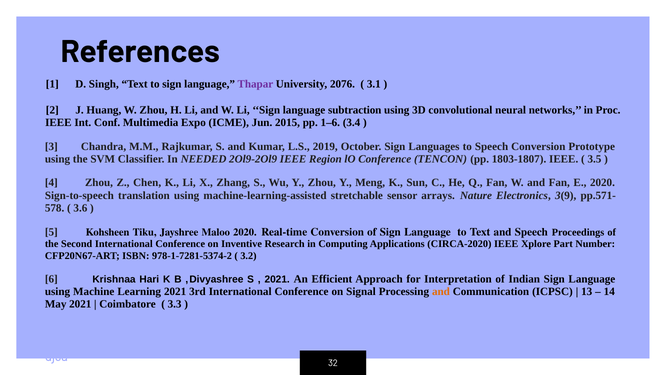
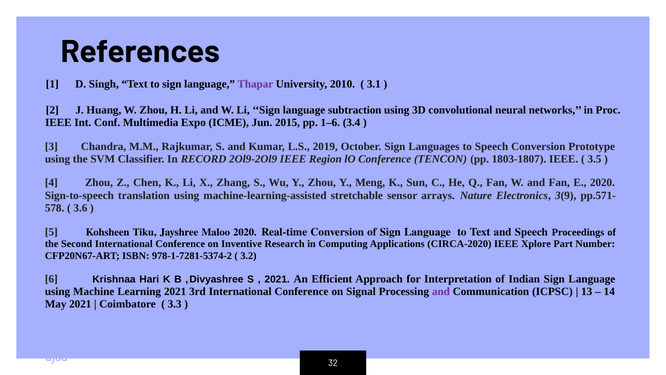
2076: 2076 -> 2010 (342, 84)
NEEDED: NEEDED -> RECORD (204, 159)
and colour: orange -> purple (441, 291)
